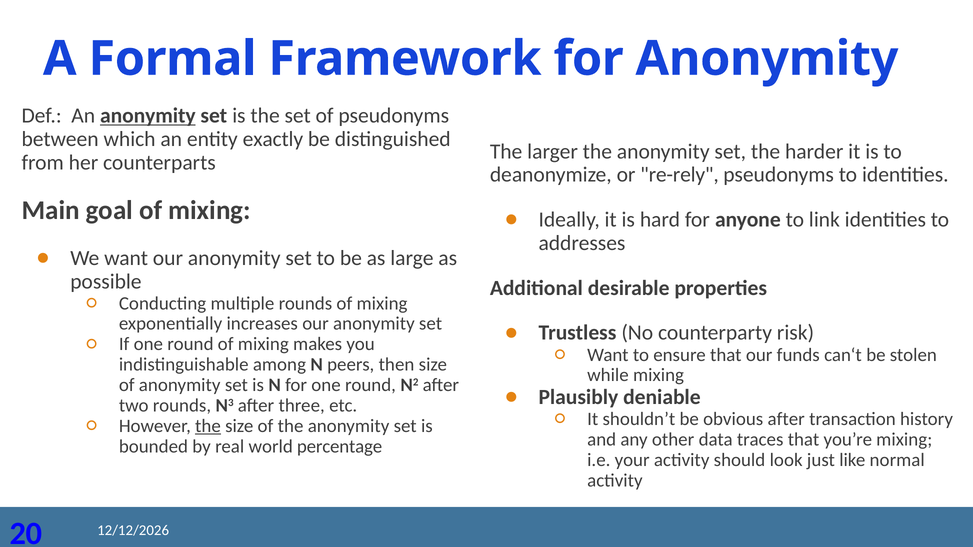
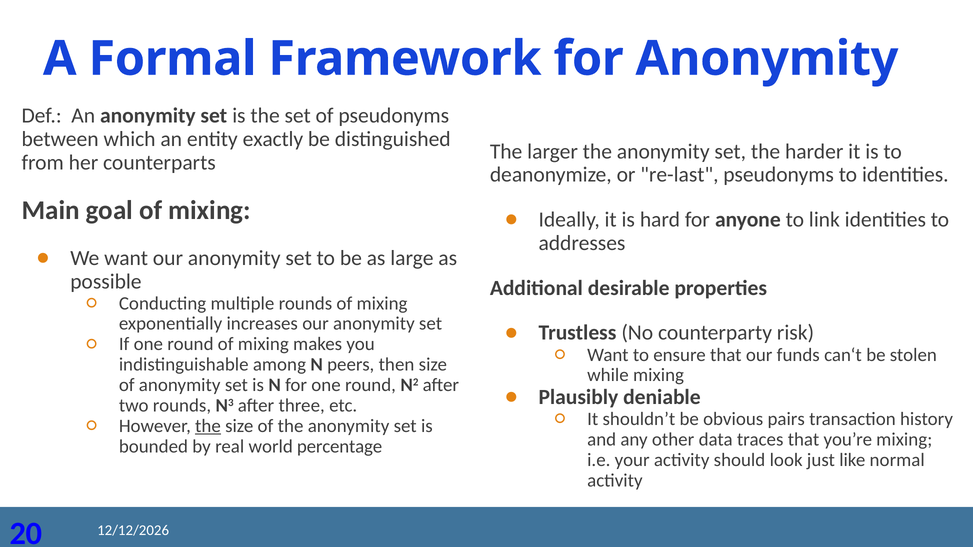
anonymity underline: present -> none (148, 116)
re-rely: re-rely -> re-last (679, 175)
obvious after: after -> pairs (786, 419)
